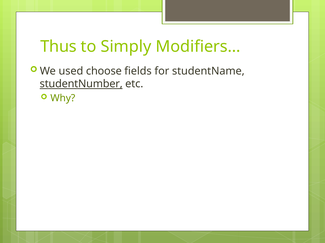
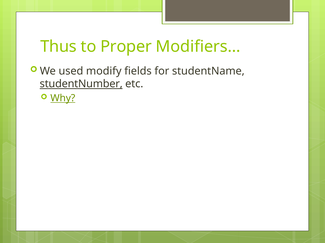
Simply: Simply -> Proper (126, 47)
choose: choose -> modify (104, 71)
Why underline: none -> present (63, 99)
